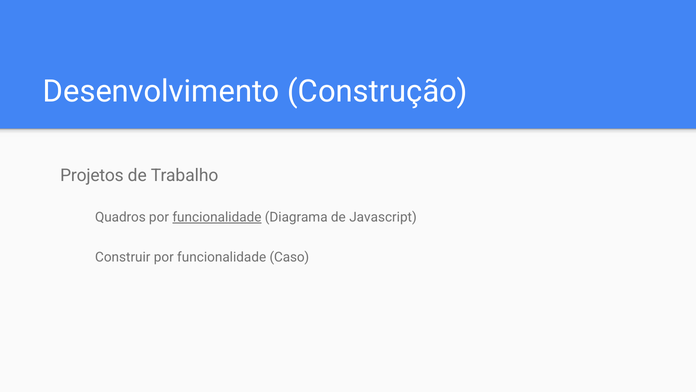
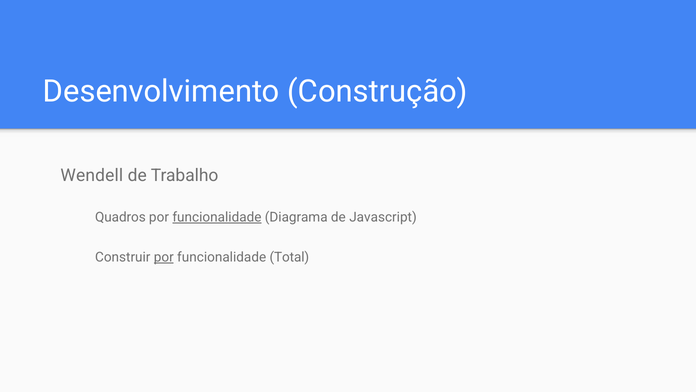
Projetos: Projetos -> Wendell (92, 175)
por underline: none -> present (164, 257)
Caso: Caso -> Total (289, 257)
